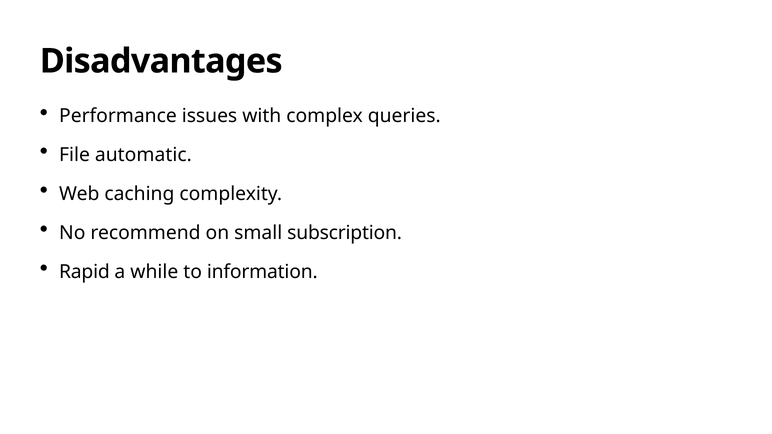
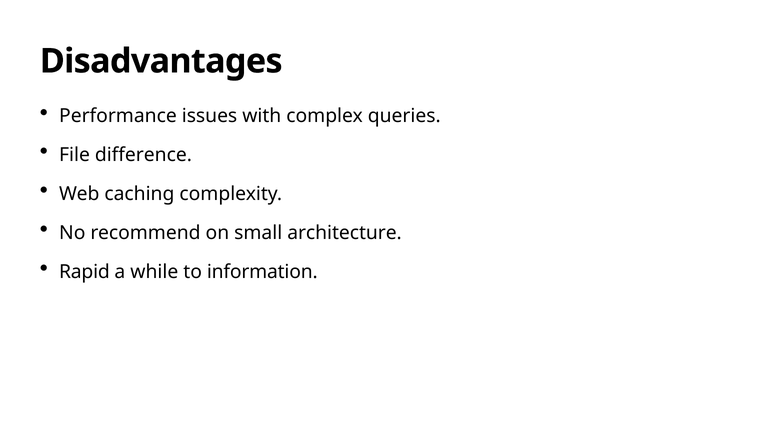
automatic: automatic -> difference (143, 155)
subscription: subscription -> architecture (345, 233)
